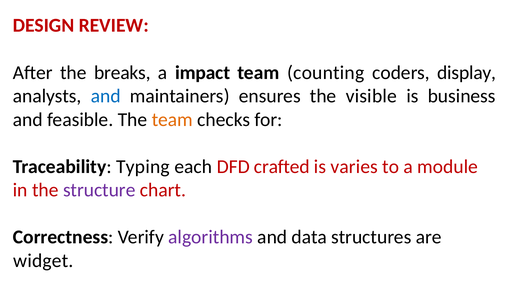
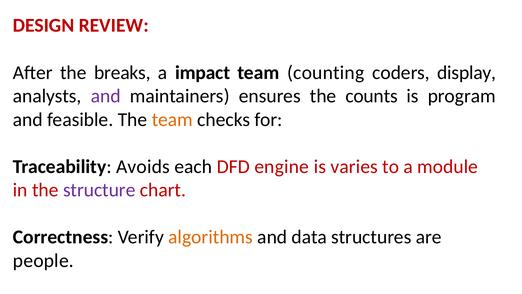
and colour: blue -> purple (106, 96)
visible: visible -> counts (372, 96)
business: business -> program (462, 96)
Typing: Typing -> Avoids (143, 166)
crafted: crafted -> engine (282, 166)
algorithms colour: purple -> orange (211, 237)
widget: widget -> people (43, 260)
